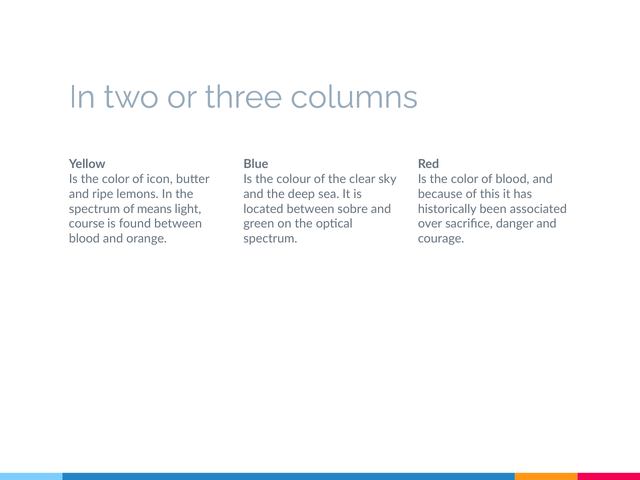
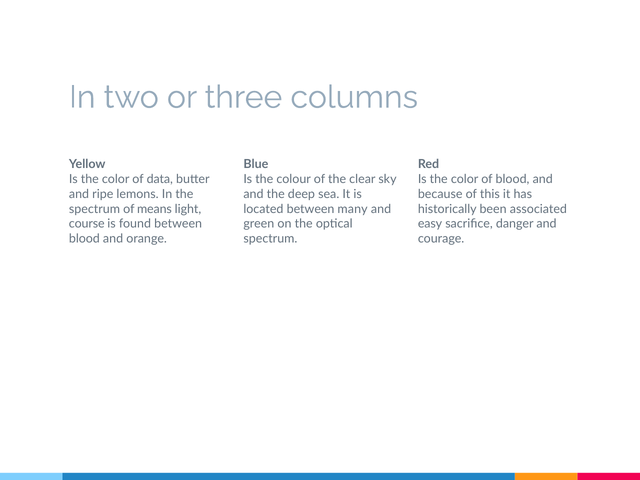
icon: icon -> data (160, 179)
sobre: sobre -> many (353, 209)
over: over -> easy (430, 224)
